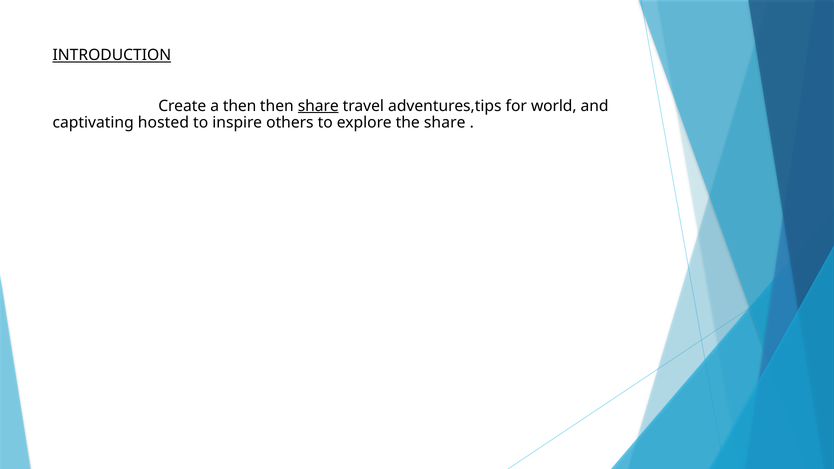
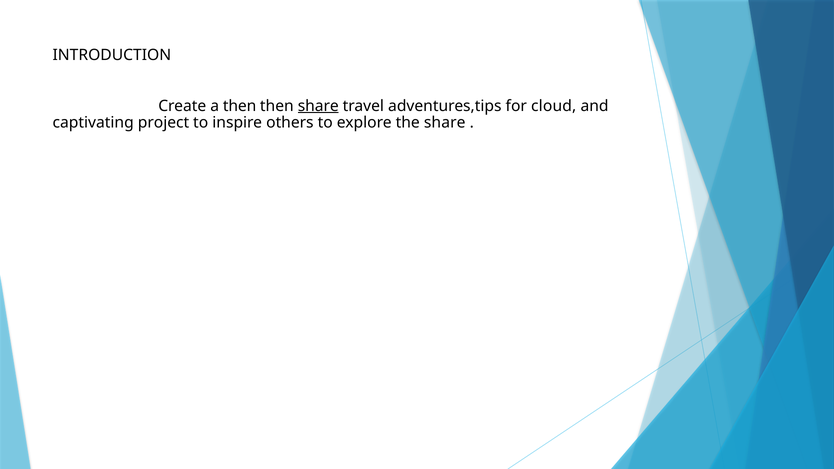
INTRODUCTION underline: present -> none (112, 55)
world: world -> cloud (554, 106)
hosted: hosted -> project (163, 123)
